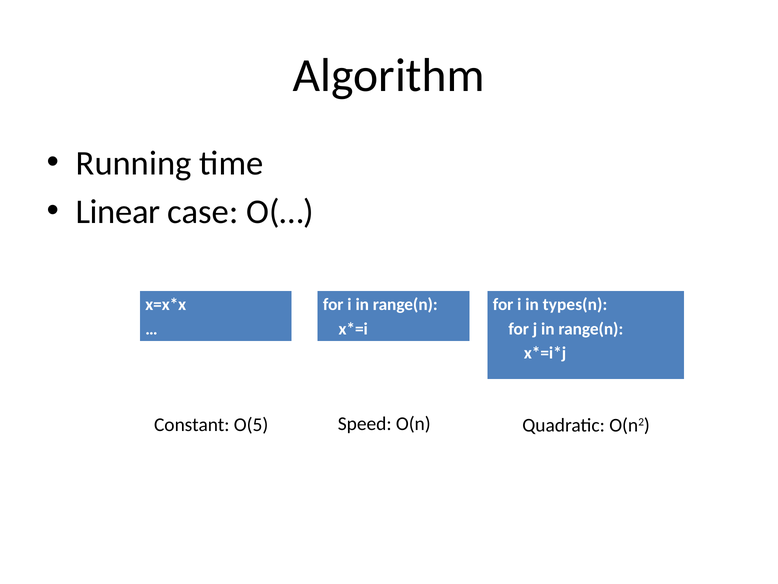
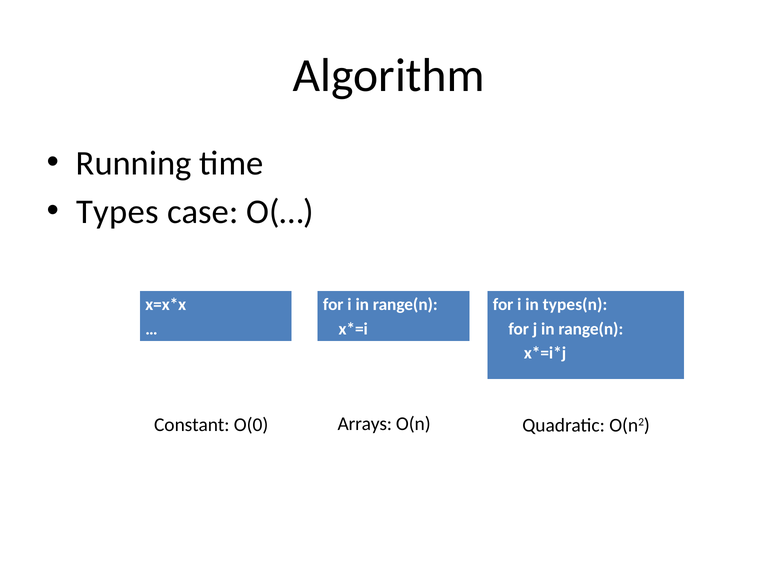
Linear: Linear -> Types (118, 212)
Speed: Speed -> Arrays (365, 423)
O(5: O(5 -> O(0 (251, 424)
